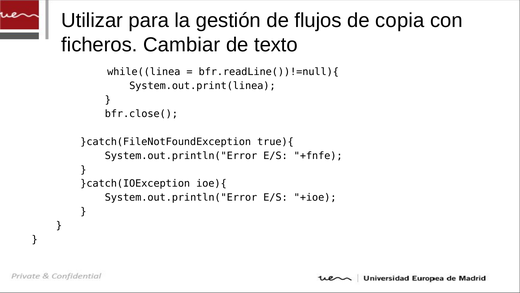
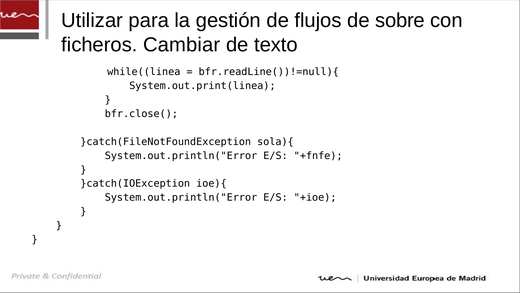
copia: copia -> sobre (400, 20)
true){: true){ -> sola){ (275, 142)
